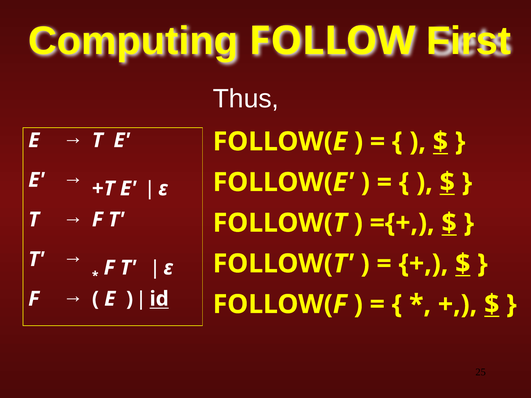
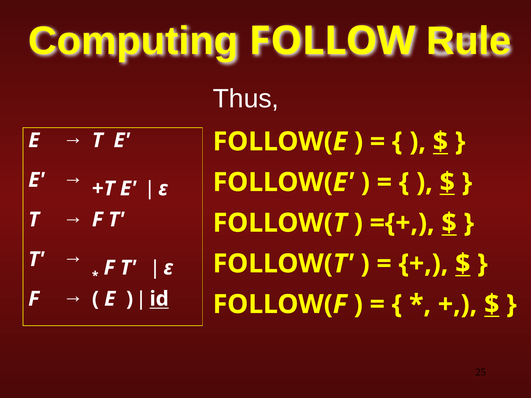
First: First -> Rule (469, 41)
